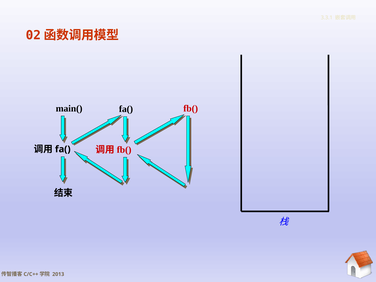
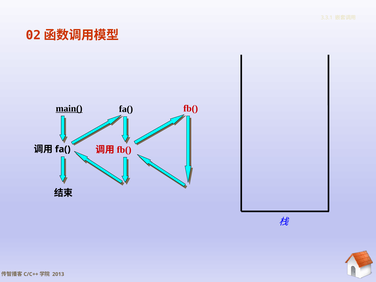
main( underline: none -> present (69, 108)
